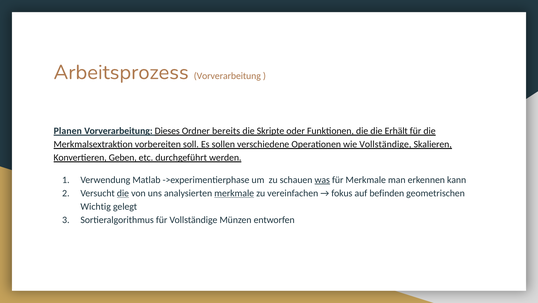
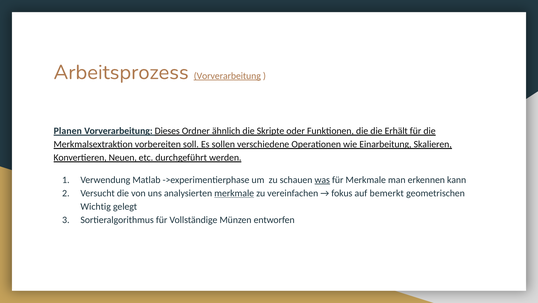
Vorverarbeitung underline: none -> present (227, 76)
bereits: bereits -> ähnlich (226, 131)
wie Vollständige: Vollständige -> Einarbeitung (385, 144)
Geben: Geben -> Neuen (123, 157)
die underline: present -> none (123, 193)
befinden: befinden -> bemerkt (387, 193)
